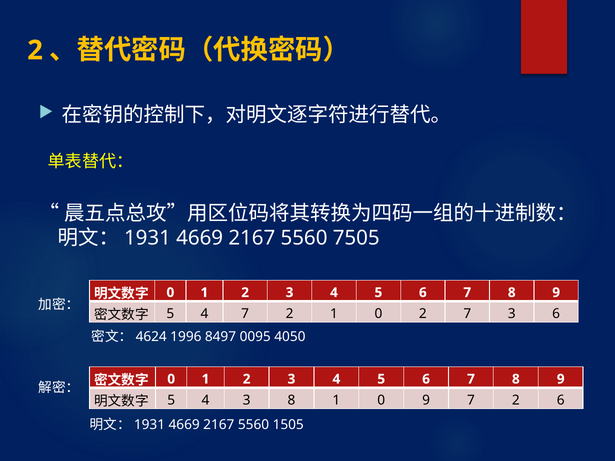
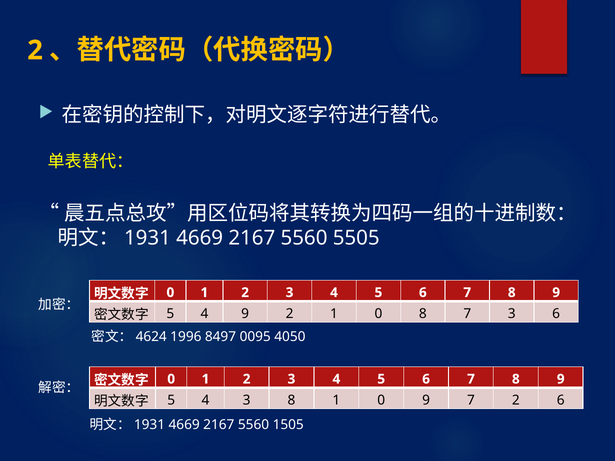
7505: 7505 -> 5505 (356, 238)
4 7: 7 -> 9 (245, 314)
0 2: 2 -> 8 (423, 314)
